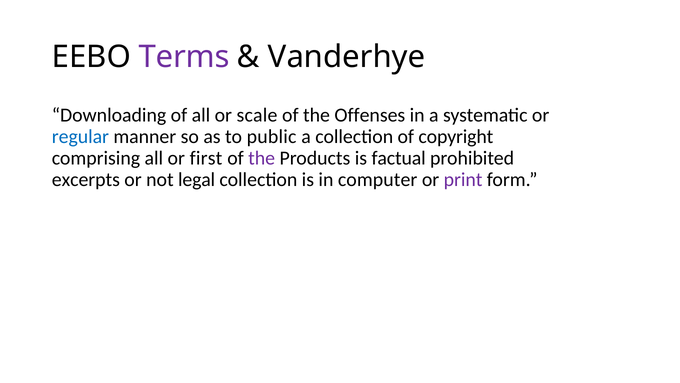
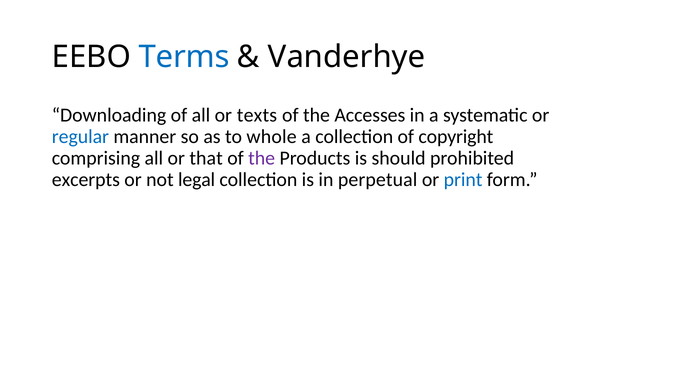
Terms colour: purple -> blue (184, 57)
scale: scale -> texts (257, 115)
Offenses: Offenses -> Accesses (370, 115)
public: public -> whole (272, 136)
first: first -> that (206, 158)
factual: factual -> should (399, 158)
computer: computer -> perpetual (378, 179)
print colour: purple -> blue (463, 179)
